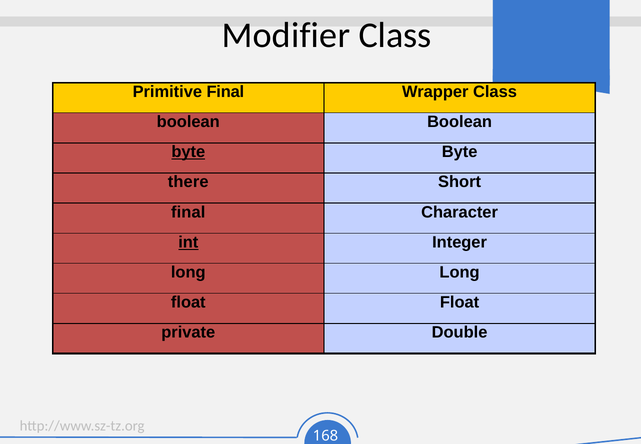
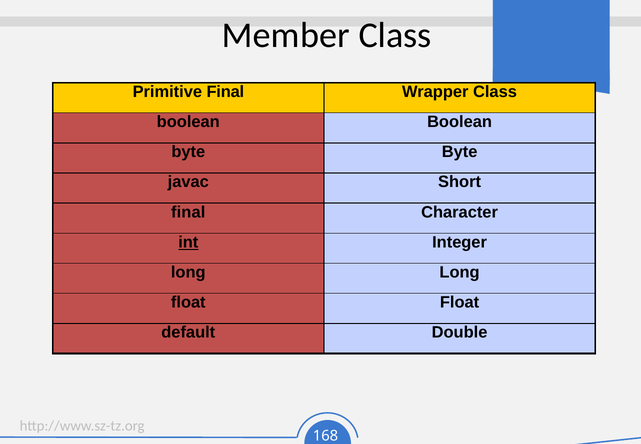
Modifier: Modifier -> Member (286, 35)
byte underline: present -> none (188, 152)
there: there -> javac (188, 182)
private: private -> default (188, 332)
